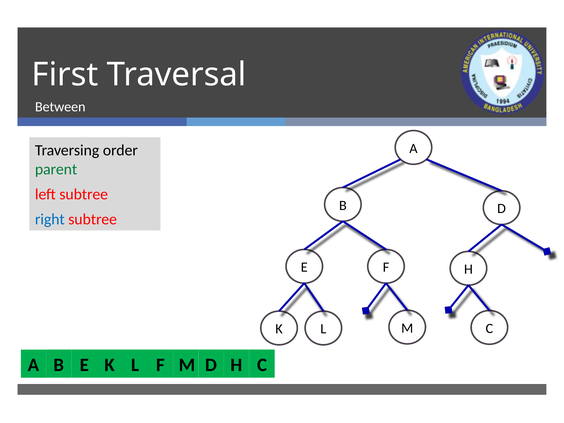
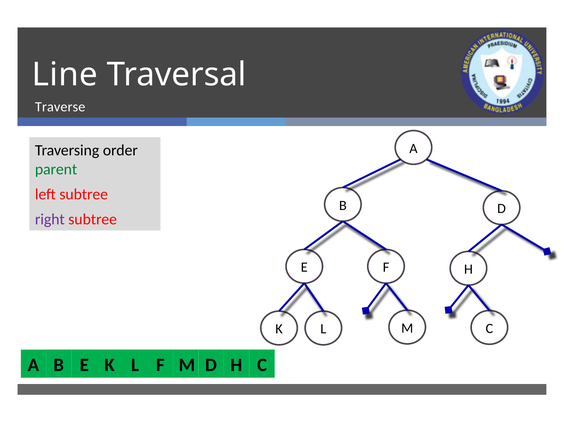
First: First -> Line (65, 75)
Between: Between -> Traverse (60, 107)
right colour: blue -> purple (50, 219)
